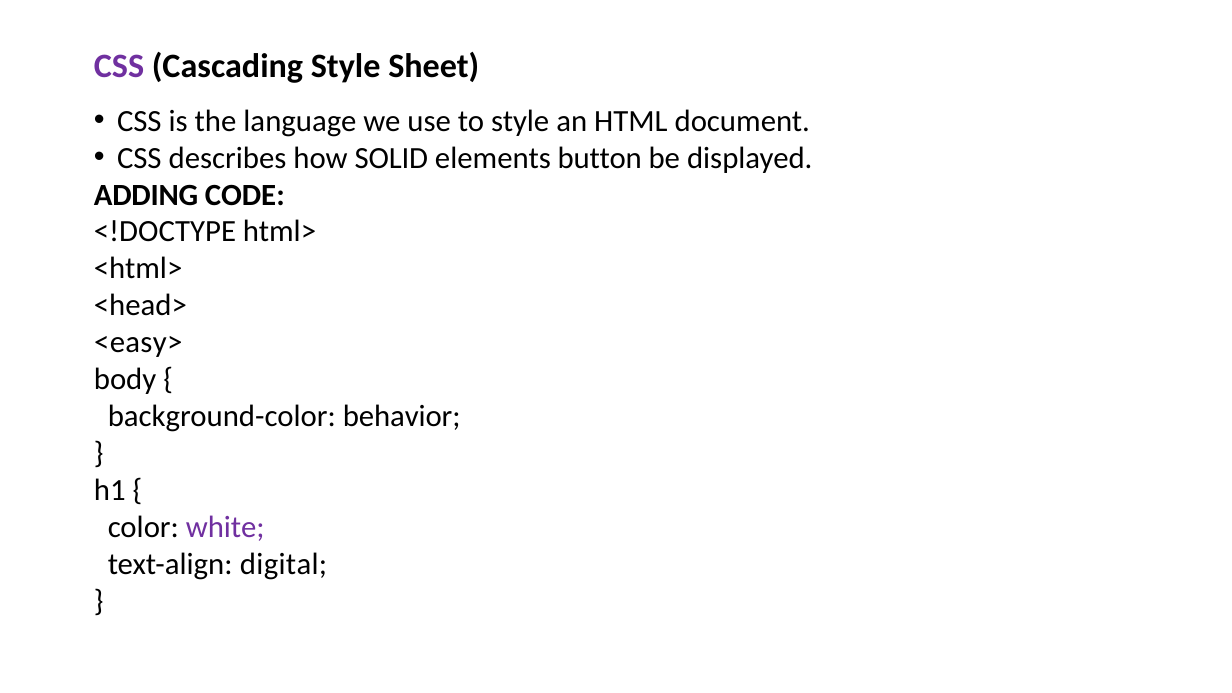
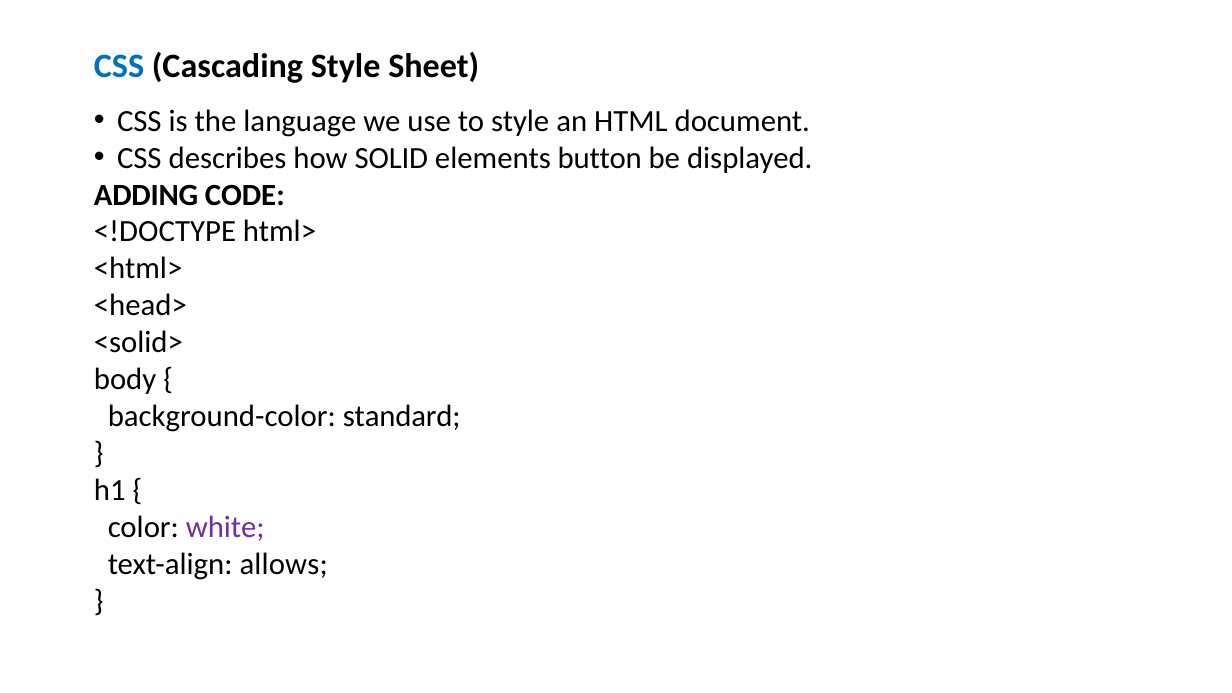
CSS colour: purple -> blue (119, 66)
<easy>: <easy> -> <solid> (138, 343)
behavior: behavior -> standard (402, 417)
digital: digital -> allows (284, 564)
